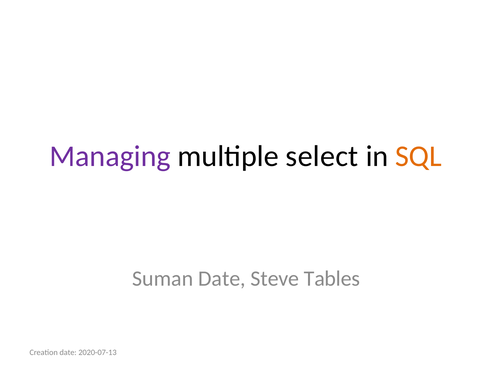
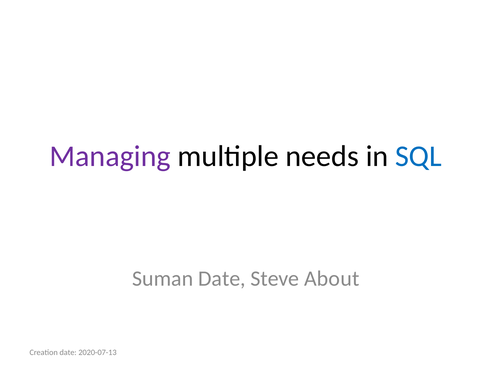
select: select -> needs (322, 156)
SQL colour: orange -> blue (419, 156)
Tables: Tables -> About (332, 279)
